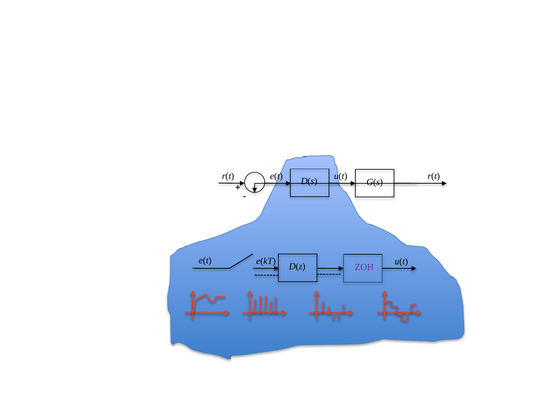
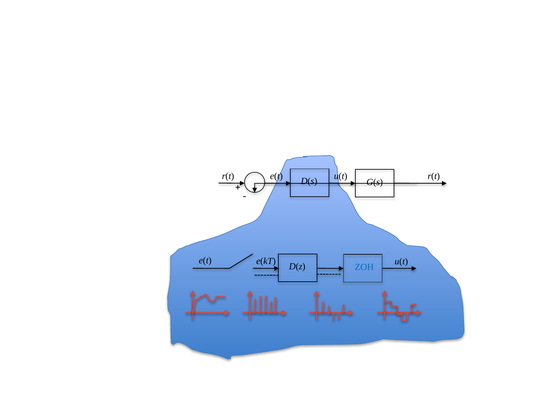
ZOH colour: purple -> blue (364, 267)
